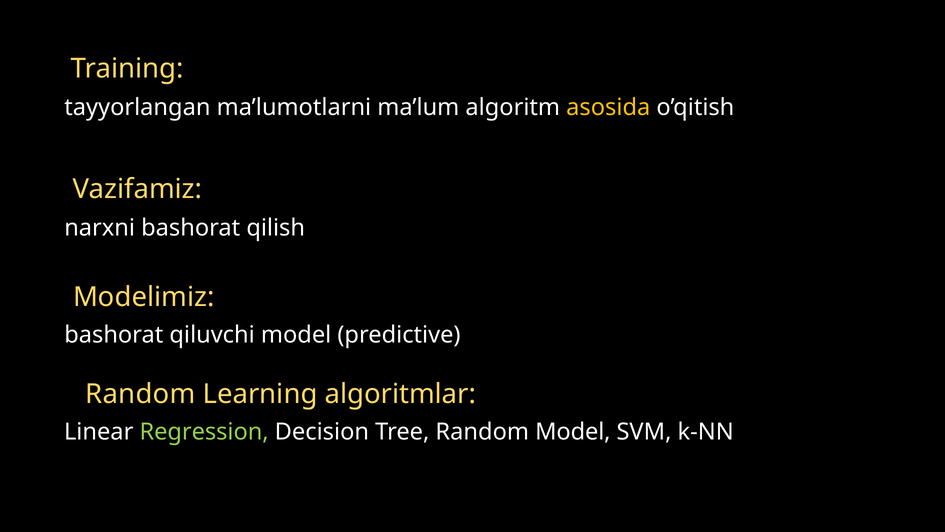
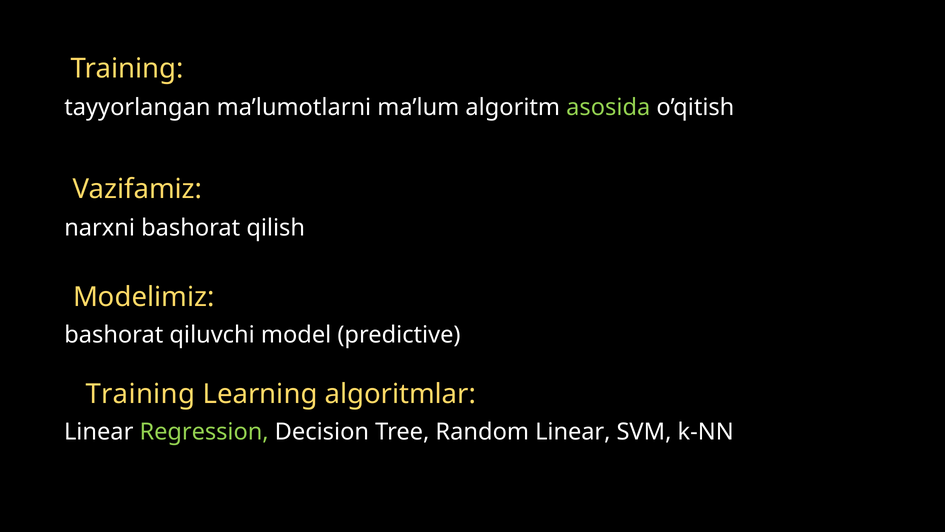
asosida colour: yellow -> light green (608, 107)
Random: Random -> Training (140, 394)
Random Model: Model -> Linear (573, 432)
